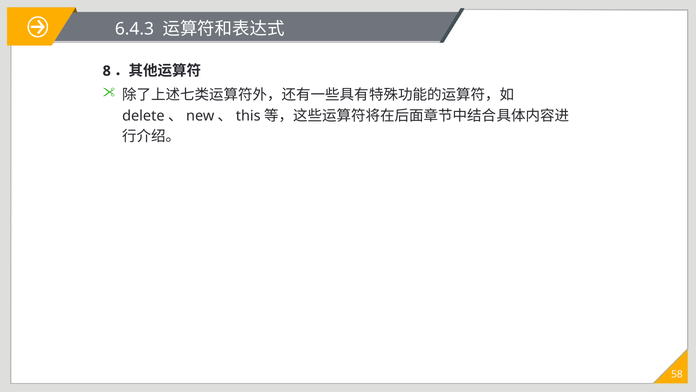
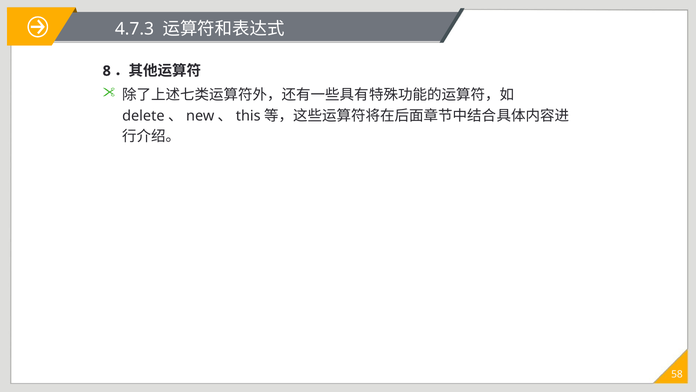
6.4.3: 6.4.3 -> 4.7.3 (134, 29)
